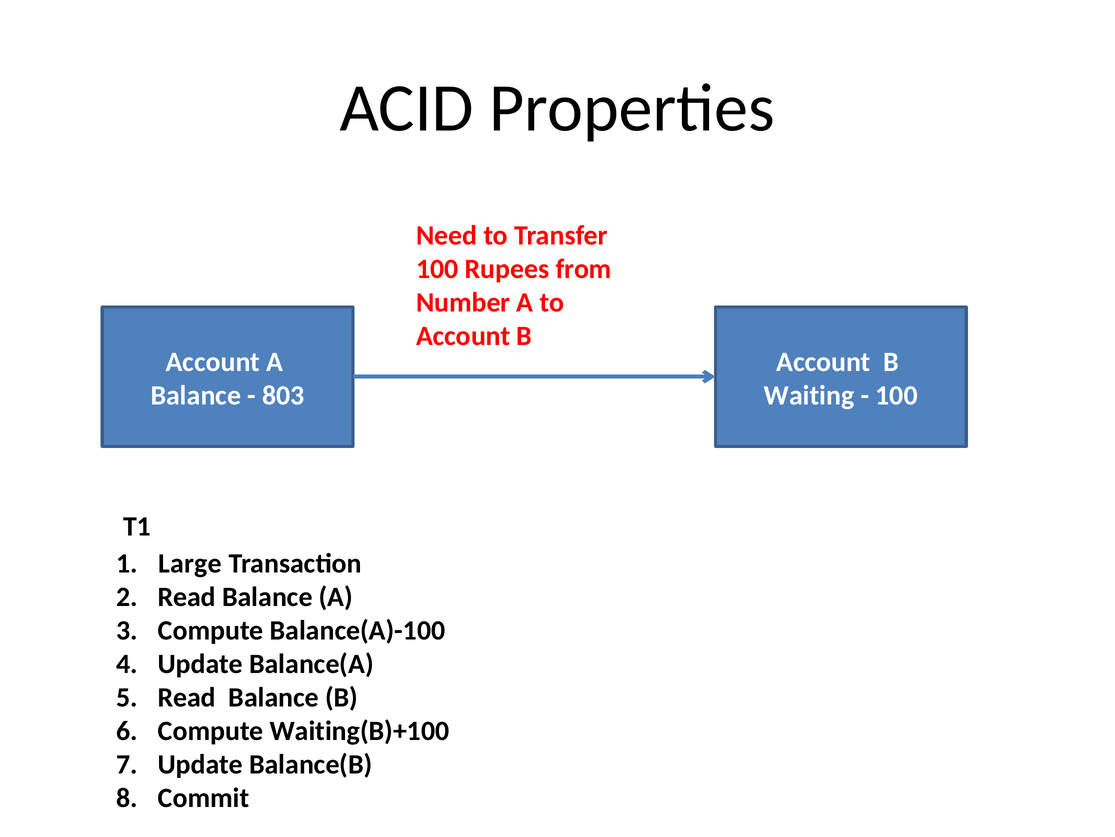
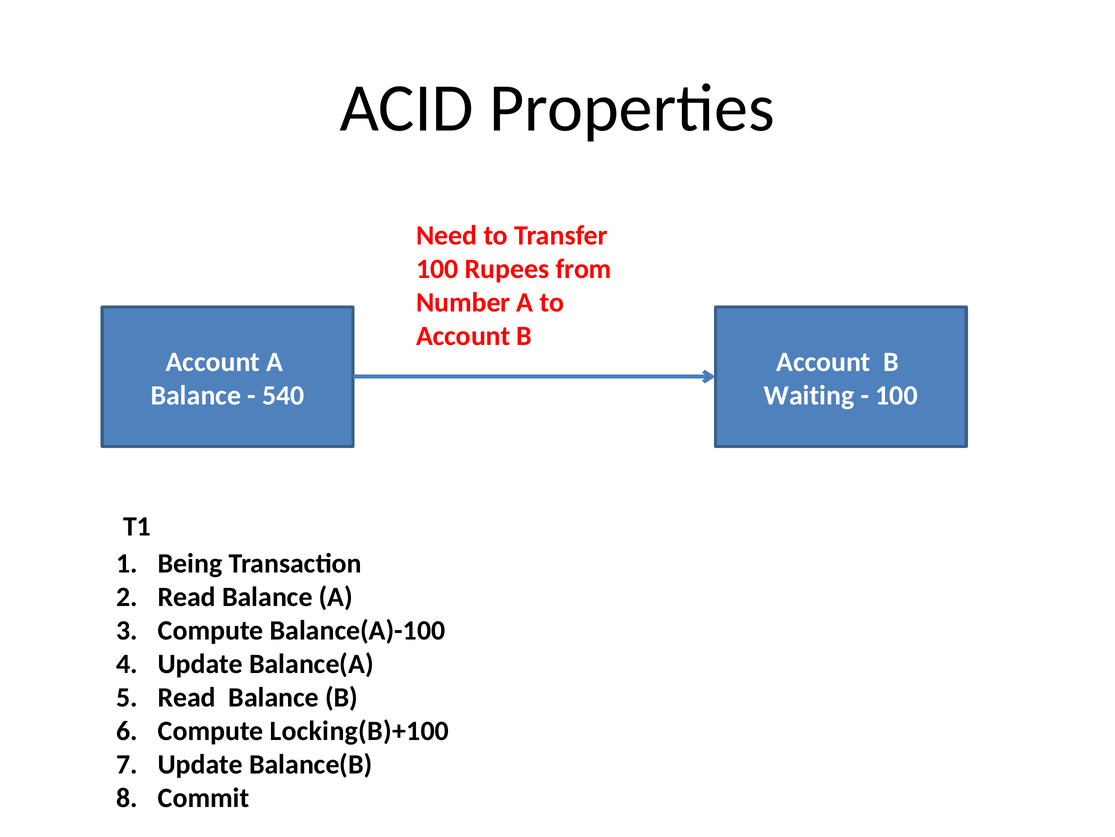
803: 803 -> 540 (283, 395)
Large: Large -> Being (190, 563)
Waiting(B)+100: Waiting(B)+100 -> Locking(B)+100 (359, 730)
